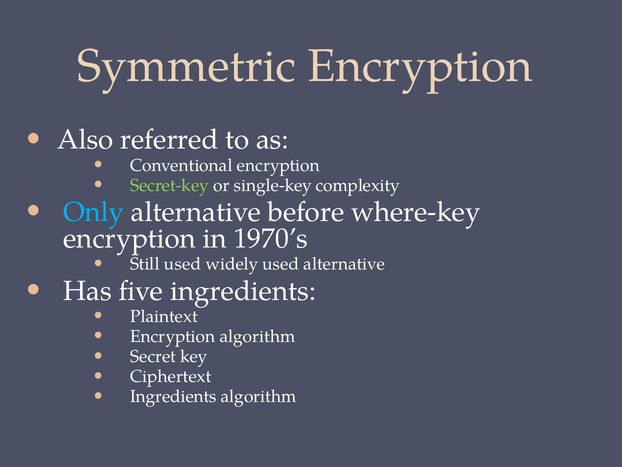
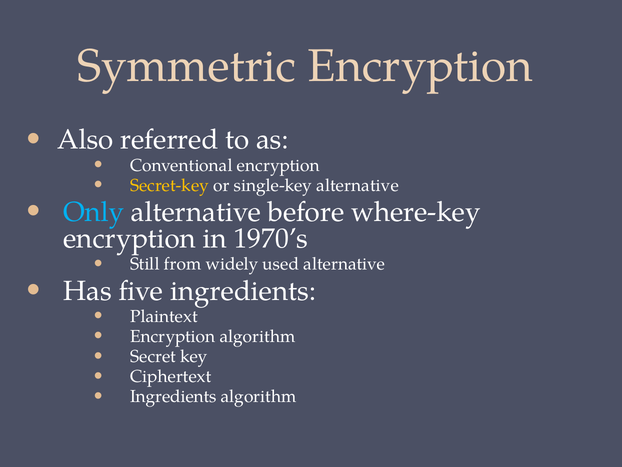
Secret-key colour: light green -> yellow (170, 185)
single-key complexity: complexity -> alternative (358, 185)
Still used: used -> from (183, 264)
